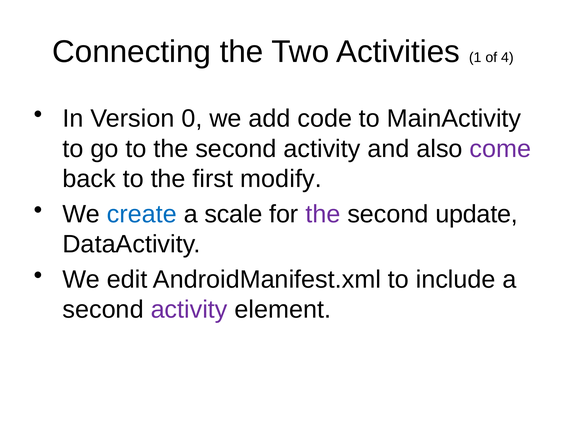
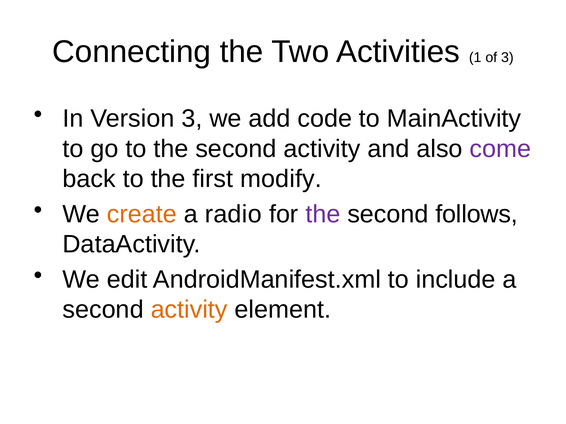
of 4: 4 -> 3 (507, 57)
Version 0: 0 -> 3 (192, 119)
create colour: blue -> orange (142, 214)
scale: scale -> radio (233, 214)
update: update -> follows (477, 214)
activity colour: purple -> orange (189, 310)
